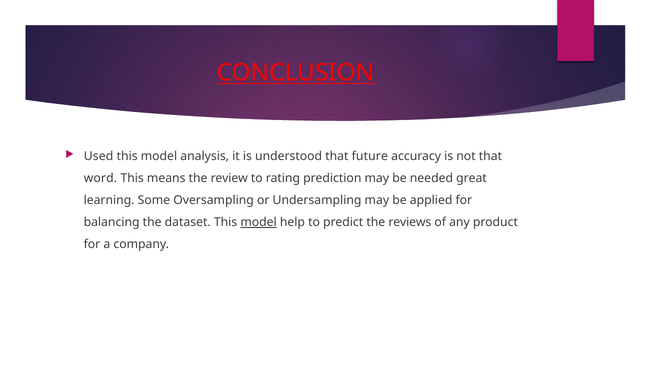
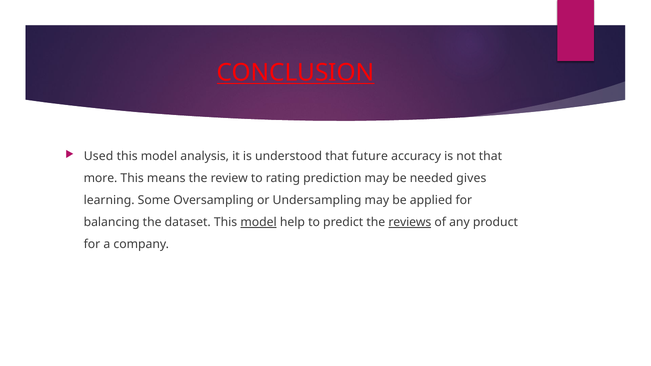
word: word -> more (101, 178)
great: great -> gives (471, 178)
reviews underline: none -> present (410, 222)
